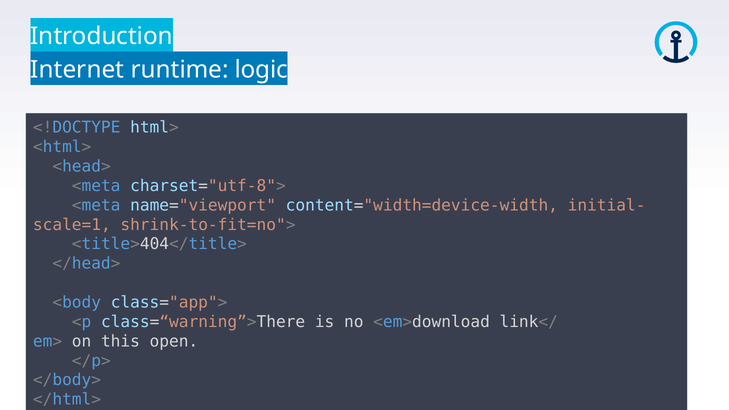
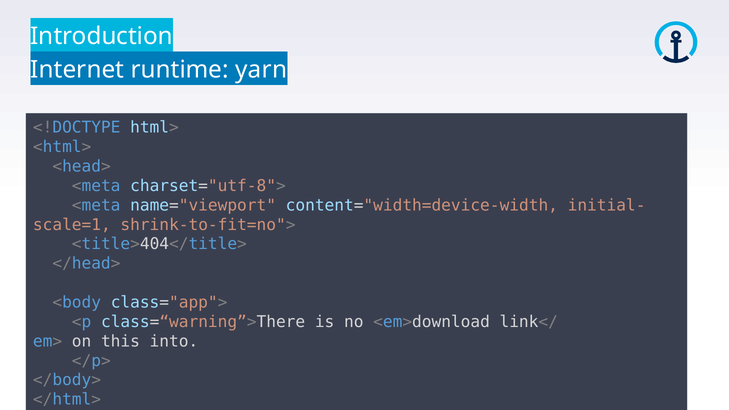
logic: logic -> yarn (261, 70)
open: open -> into (174, 341)
